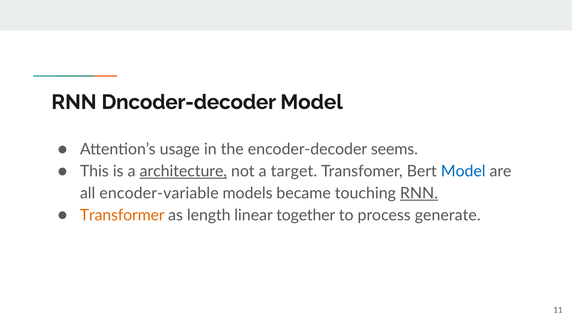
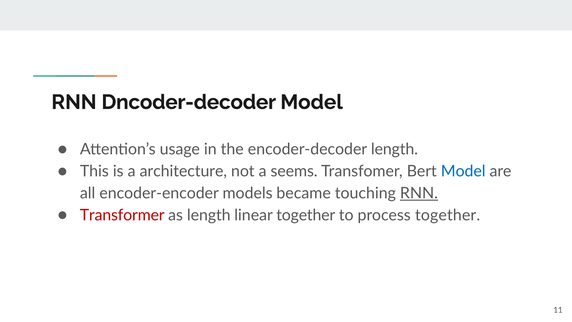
encoder-decoder seems: seems -> length (394, 149)
architecture underline: present -> none (183, 171)
target: target -> seems (294, 171)
encoder-variable: encoder-variable -> encoder-encoder (159, 193)
Transformer colour: orange -> red (122, 215)
process generate: generate -> together (448, 215)
